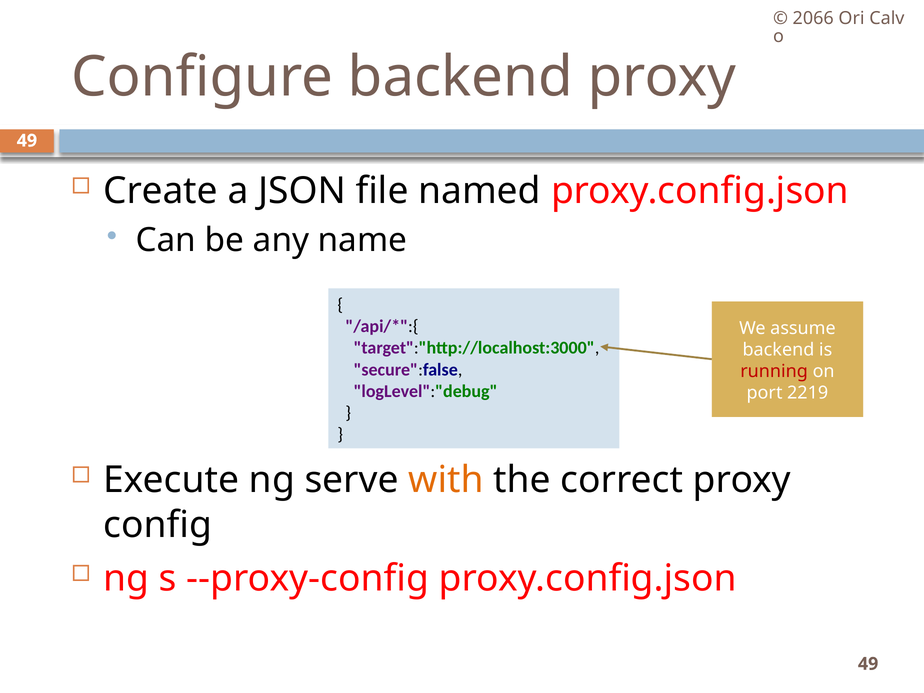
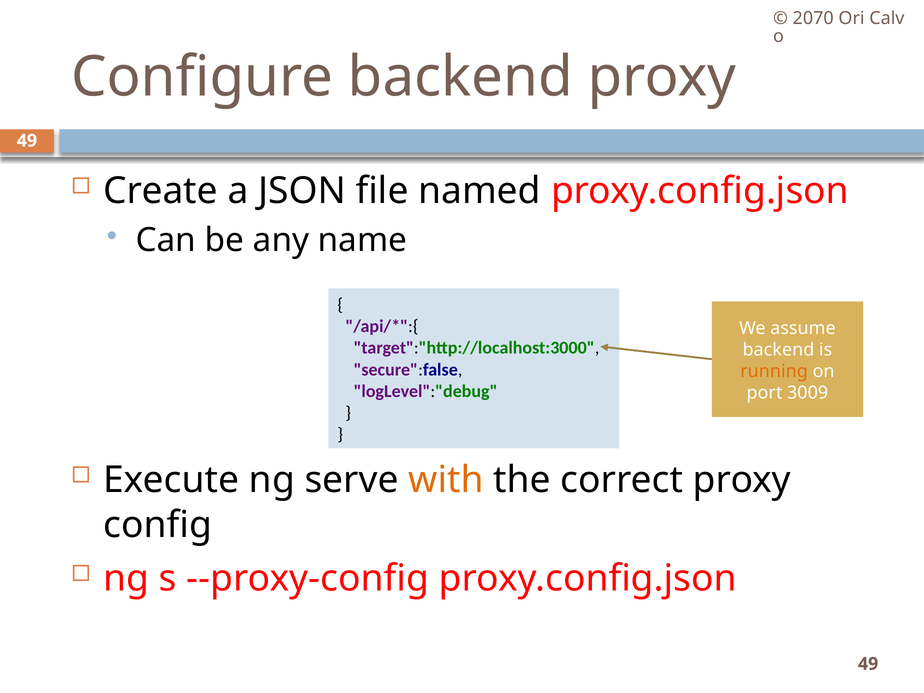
2066: 2066 -> 2070 (813, 18)
running colour: red -> orange (774, 371)
2219: 2219 -> 3009 (808, 393)
